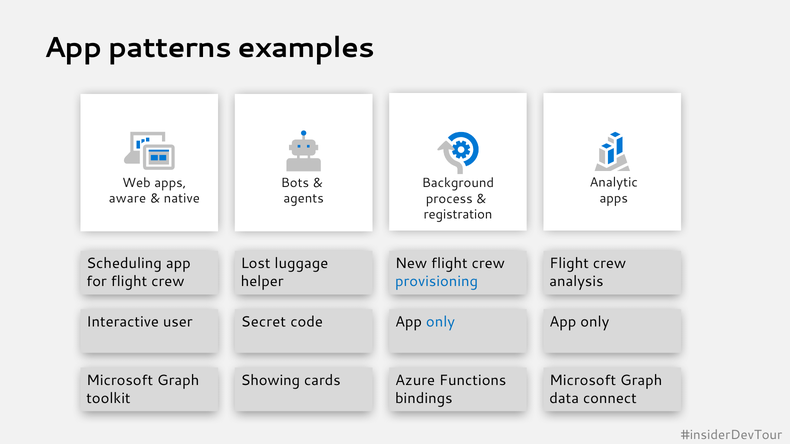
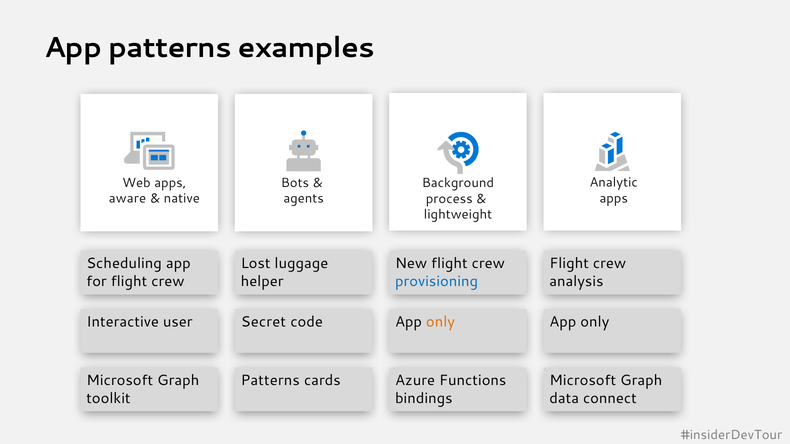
registration: registration -> lightweight (458, 215)
only colour: blue -> orange (440, 322)
Showing: Showing -> Patterns (270, 381)
